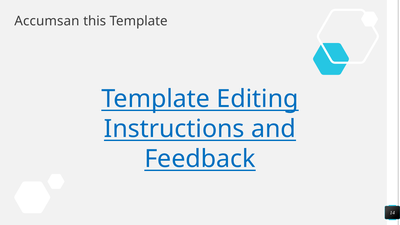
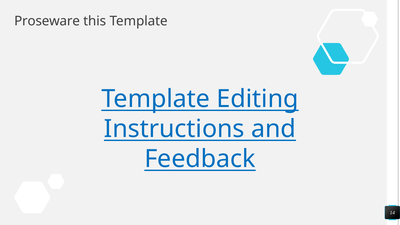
Accumsan: Accumsan -> Proseware (47, 21)
